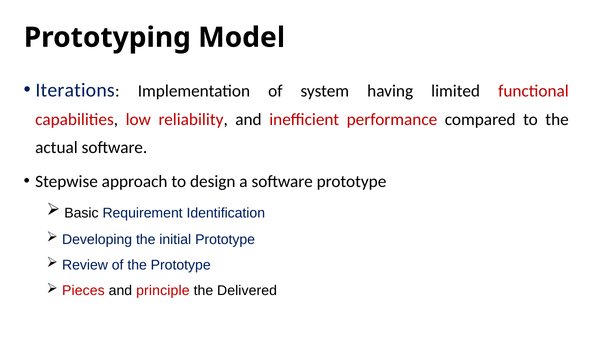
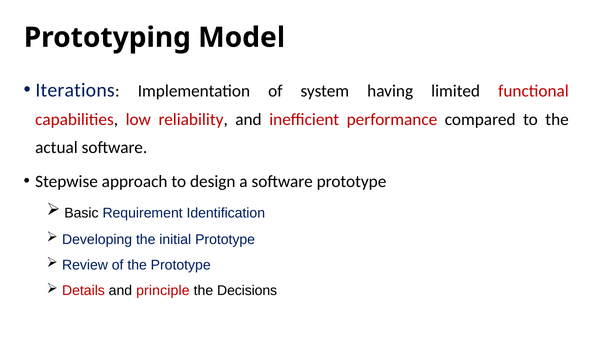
Pieces: Pieces -> Details (83, 291)
Delivered: Delivered -> Decisions (247, 291)
